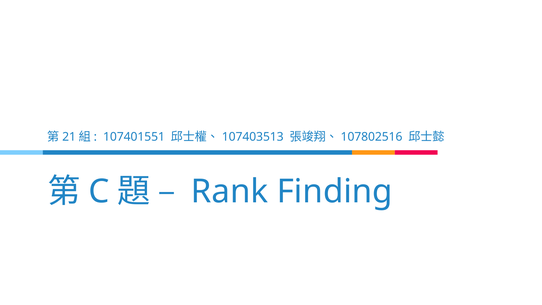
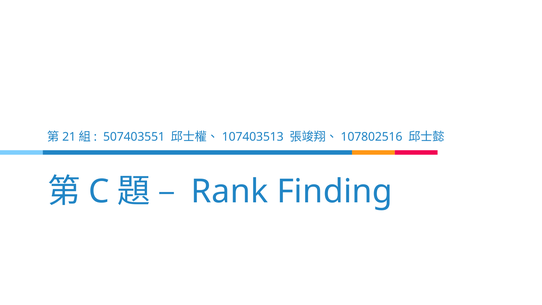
107401551: 107401551 -> 507403551 (134, 137)
